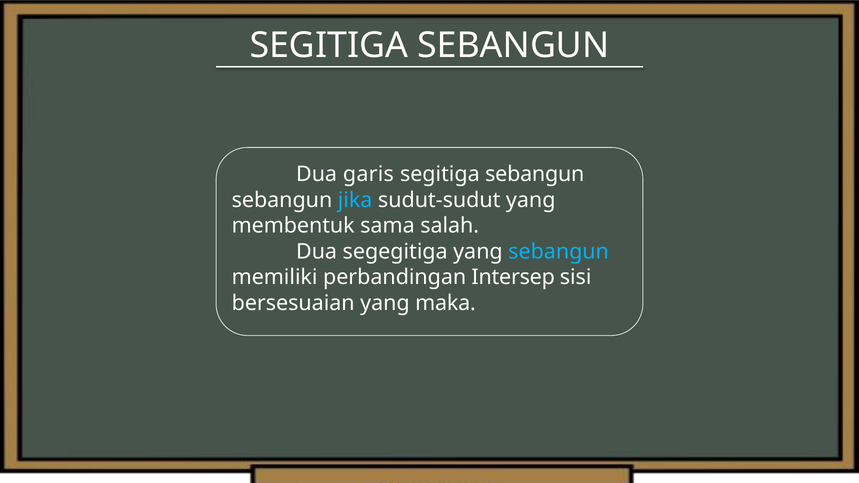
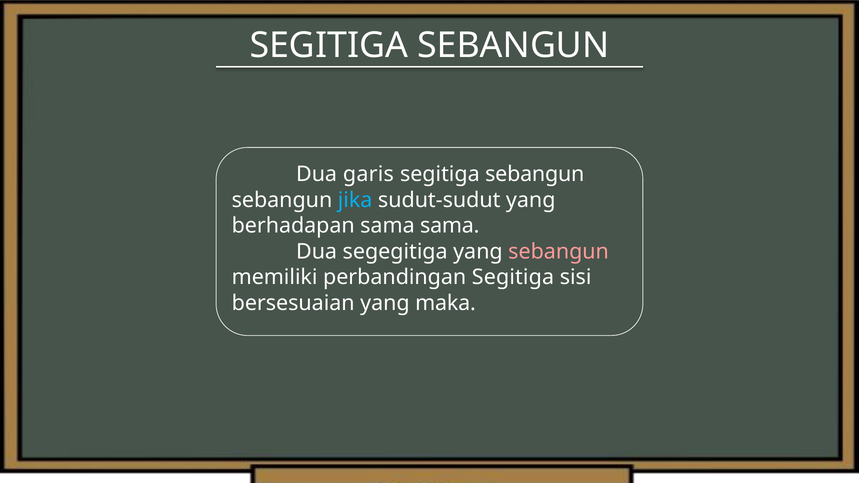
membentuk: membentuk -> berhadapan (293, 226)
sama salah: salah -> sama (450, 226)
sebangun colour: light blue -> pink (559, 252)
perbandingan Intersep: Intersep -> Segitiga (513, 277)
